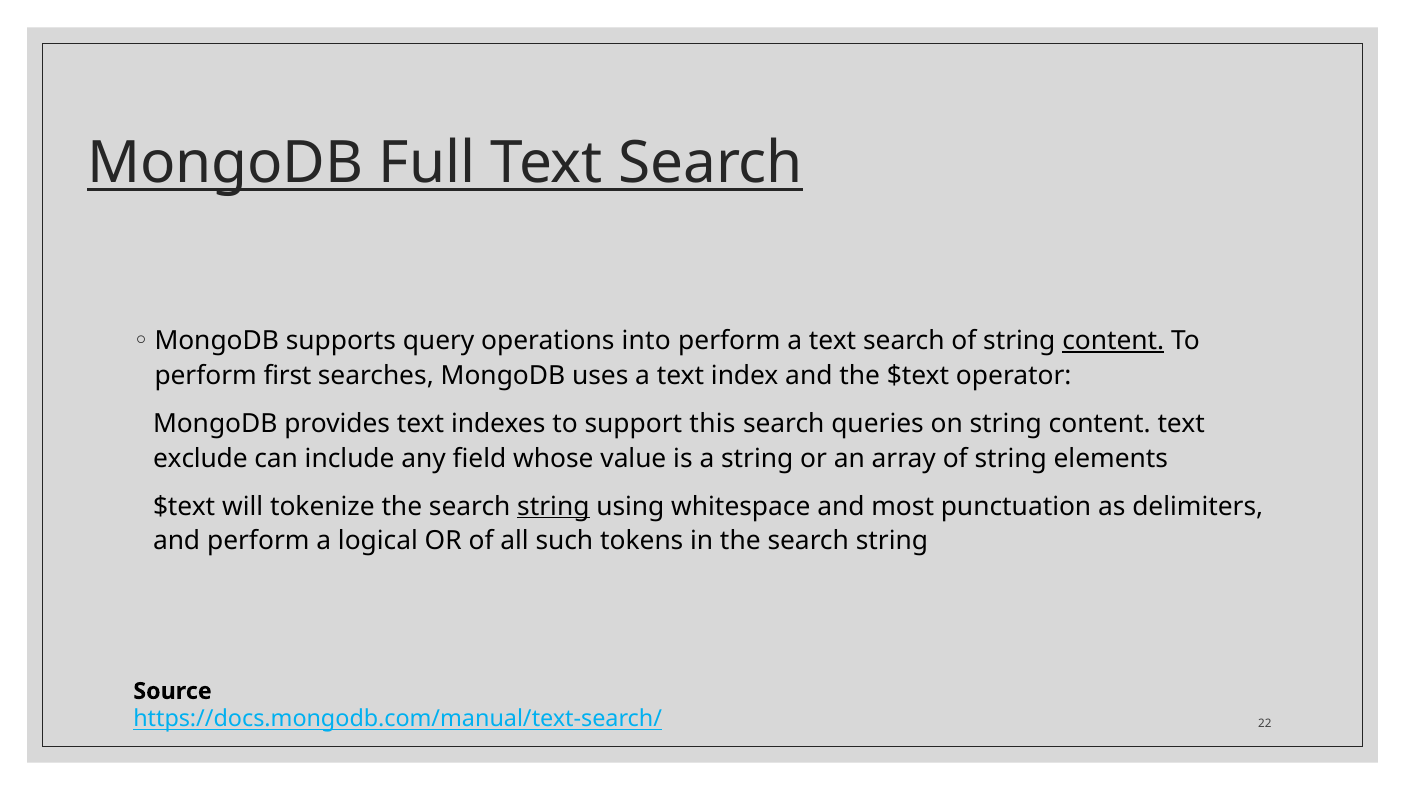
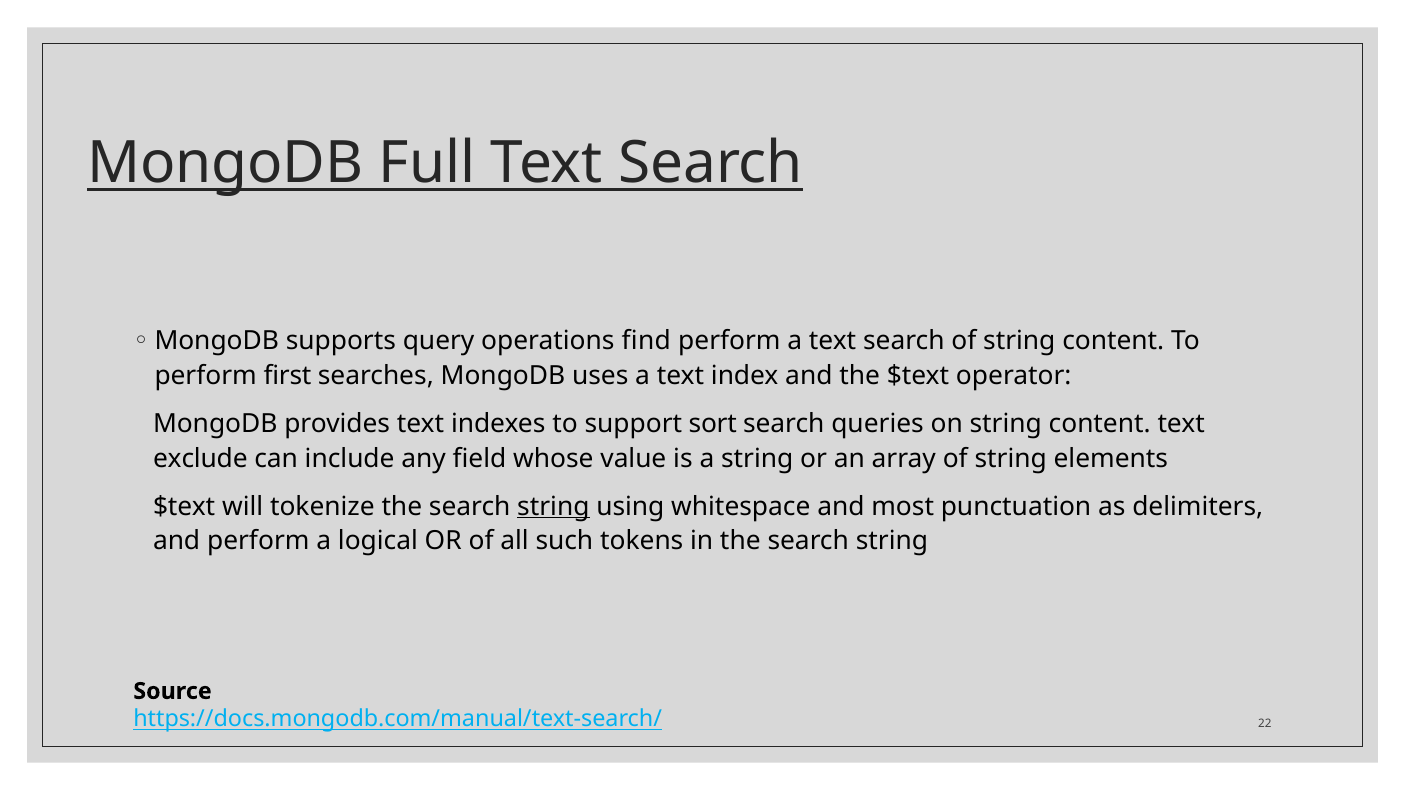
into: into -> find (646, 341)
content underline: present -> none (1113, 341)
this: this -> sort (713, 424)
